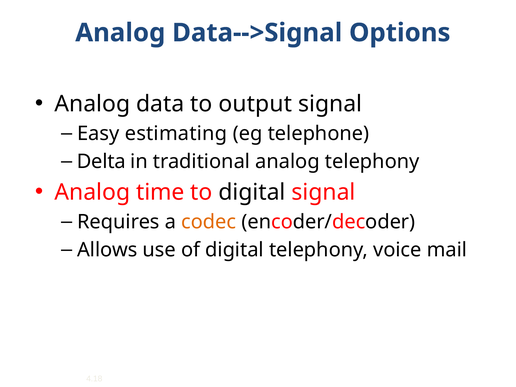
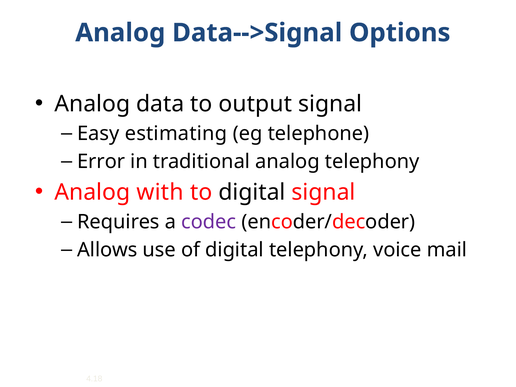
Delta: Delta -> Error (101, 162)
time: time -> with (160, 192)
codec colour: orange -> purple (209, 222)
